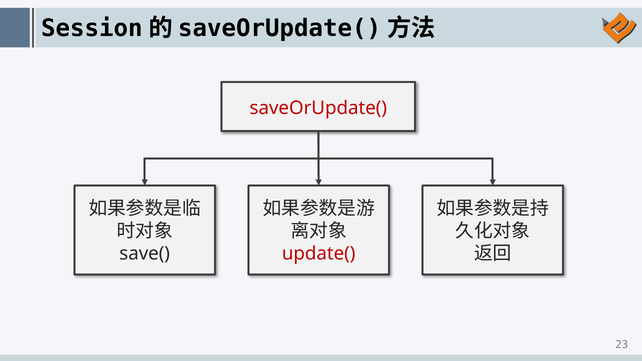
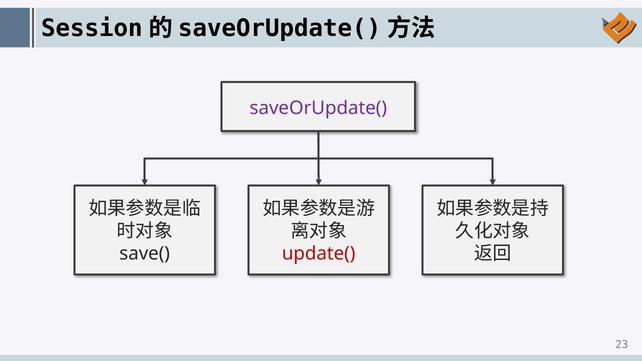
saveOrUpdate( colour: red -> purple (318, 108)
